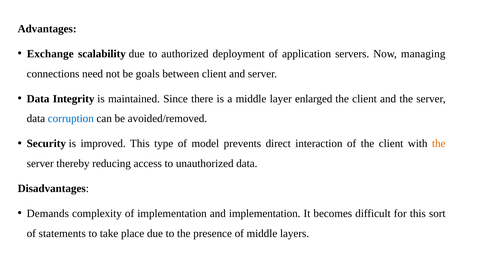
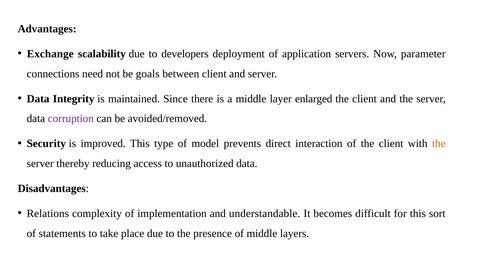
authorized: authorized -> developers (185, 54)
managing: managing -> parameter (423, 54)
corruption colour: blue -> purple (71, 118)
Demands: Demands -> Relations (48, 213)
and implementation: implementation -> understandable (265, 213)
